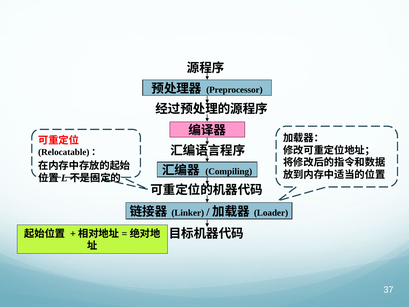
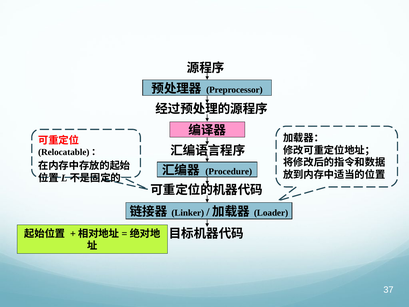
Compiling: Compiling -> Procedure (229, 171)
